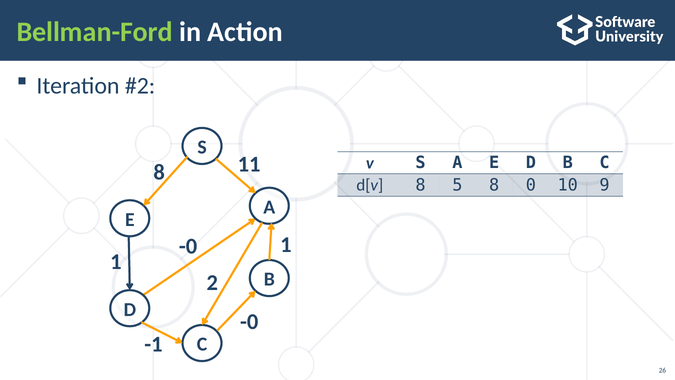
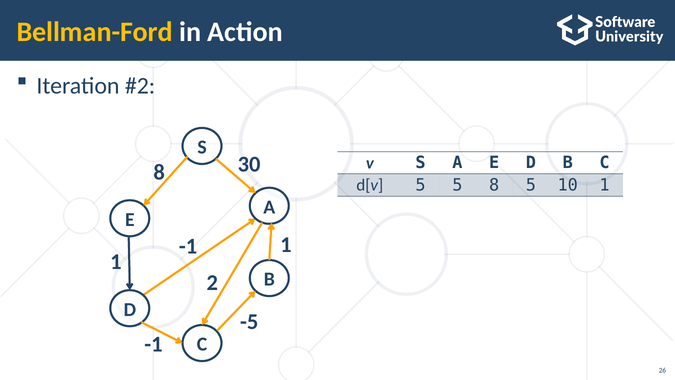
Bellman-Ford colour: light green -> yellow (95, 32)
11: 11 -> 30 (249, 164)
d[v 8: 8 -> 5 (421, 185)
8 0: 0 -> 5 (531, 185)
10 9: 9 -> 1 (605, 185)
-0: -0 -> -1 (188, 246)
-0: -0 -> -5 (249, 321)
